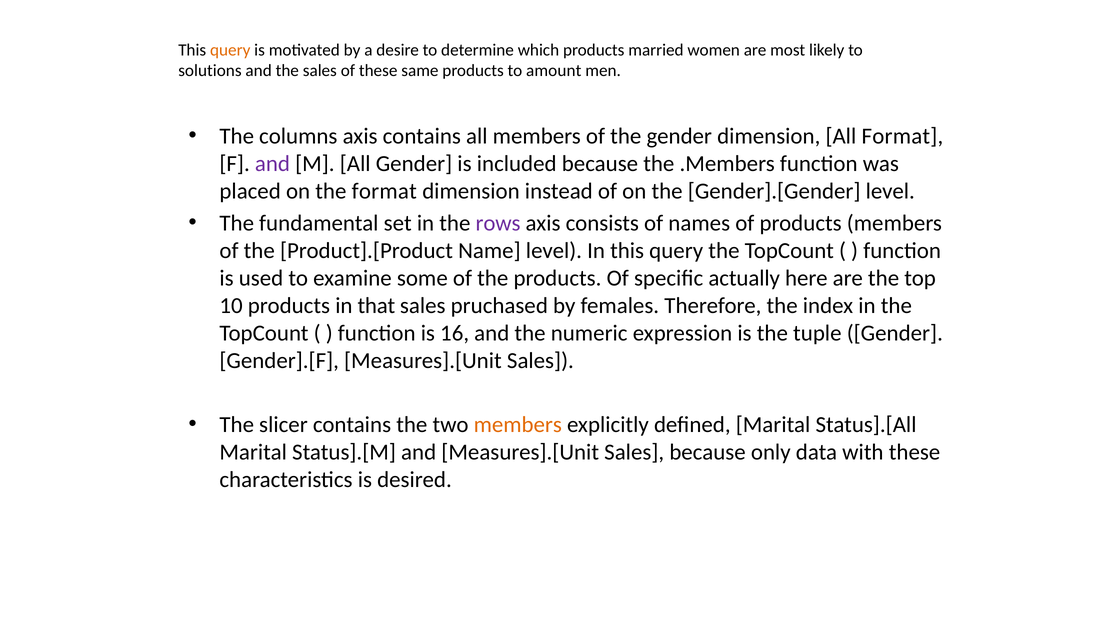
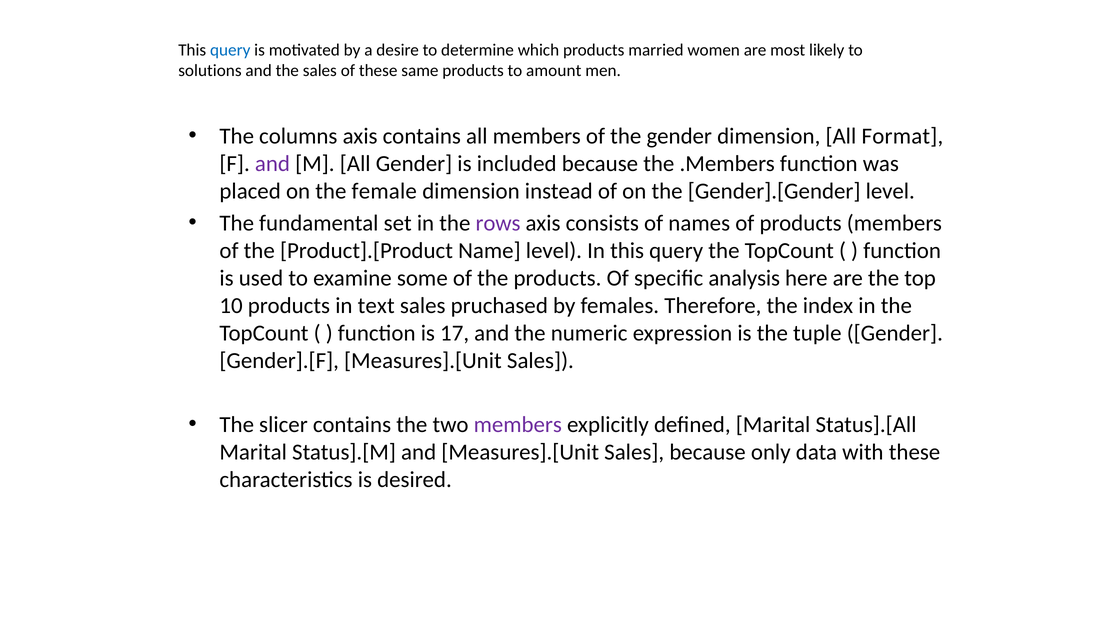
query colour: orange -> blue (230, 50)
the format: format -> female (384, 191)
actually: actually -> analysis (744, 278)
that: that -> text (376, 306)
16: 16 -> 17 (455, 333)
members colour: orange -> purple (518, 425)
